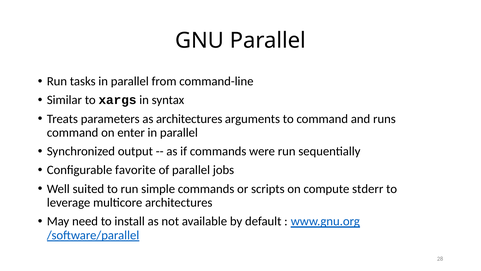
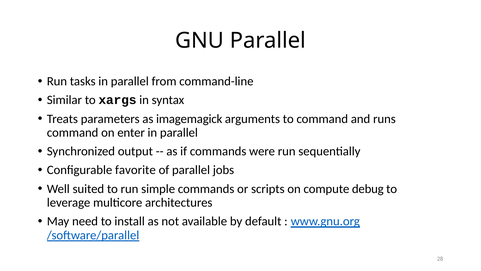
as architectures: architectures -> imagemagick (189, 119)
stderr: stderr -> debug (368, 189)
